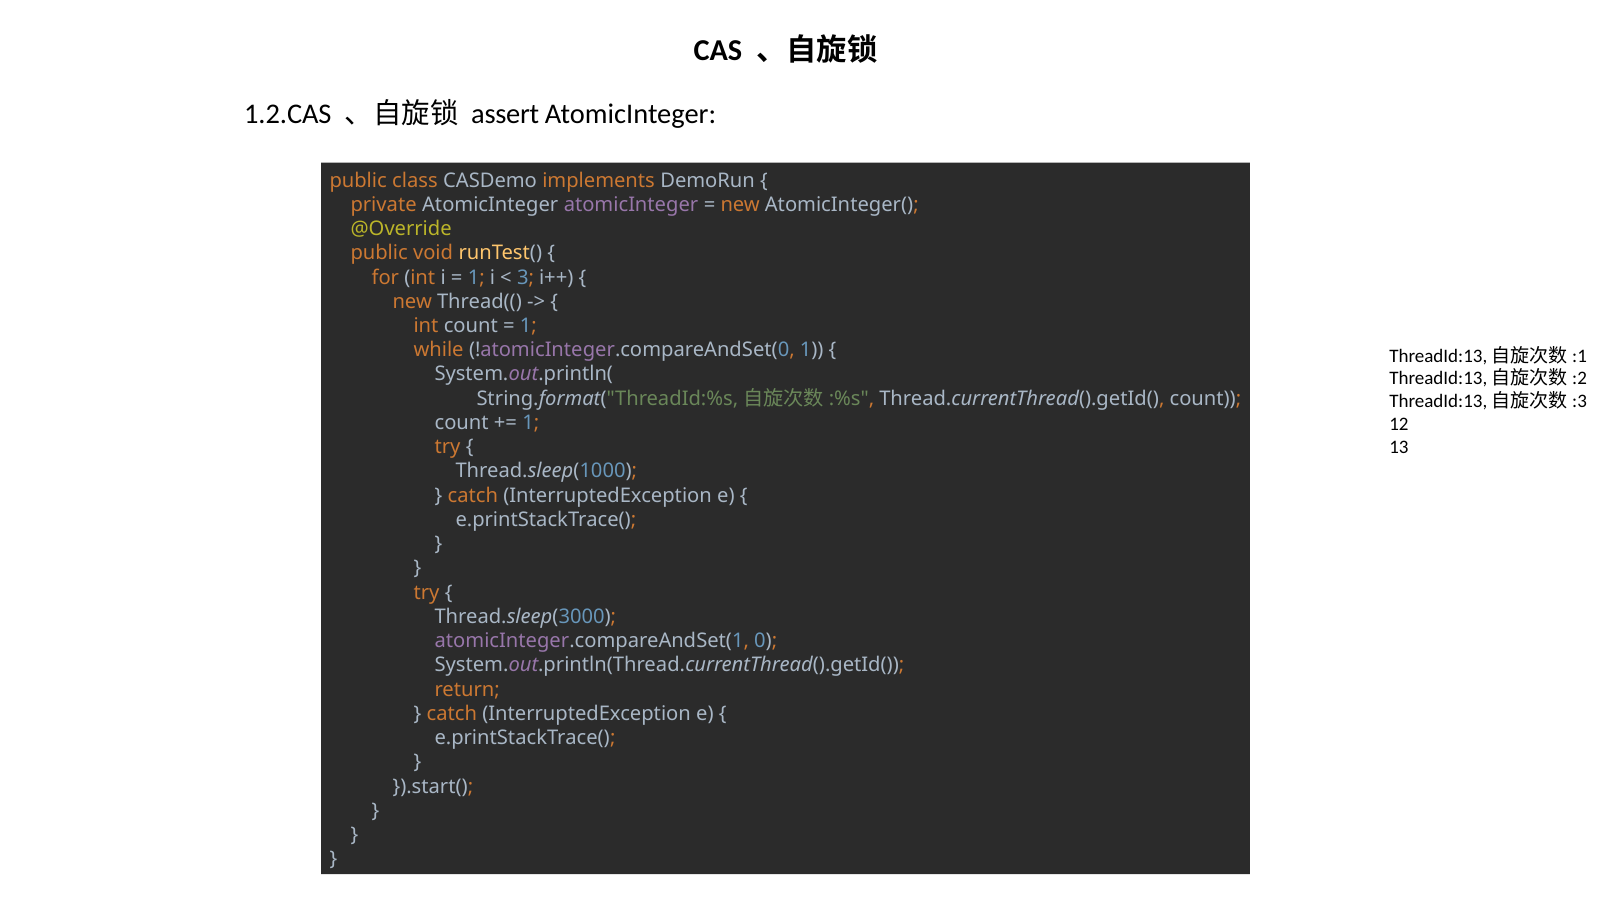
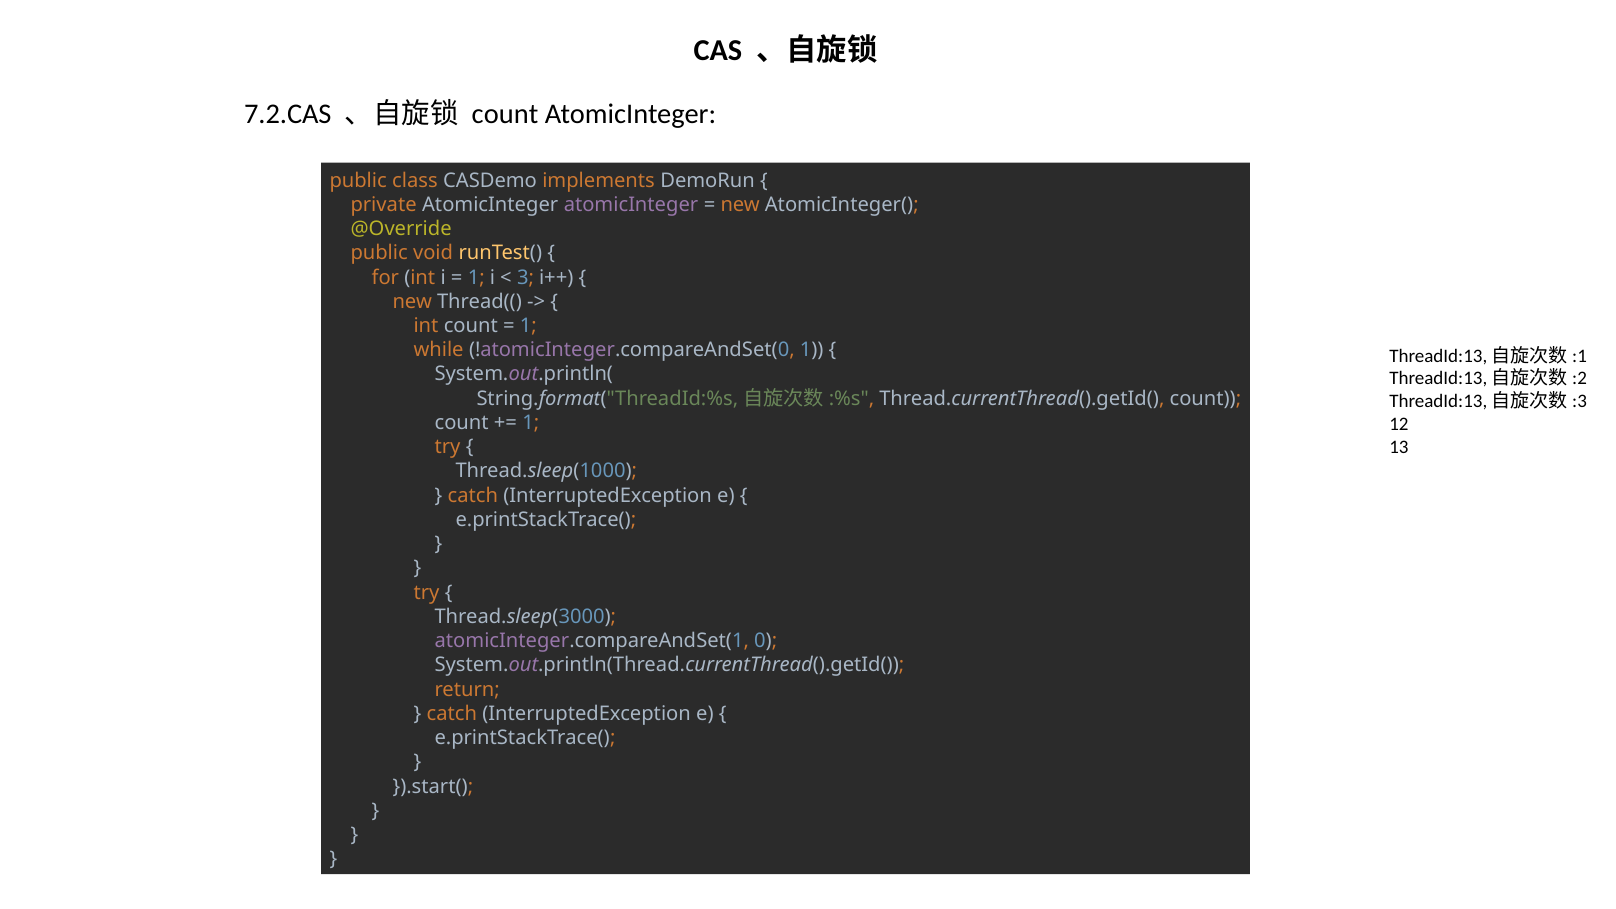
1.2.CAS: 1.2.CAS -> 7.2.CAS (288, 114)
assert: assert -> count (505, 114)
